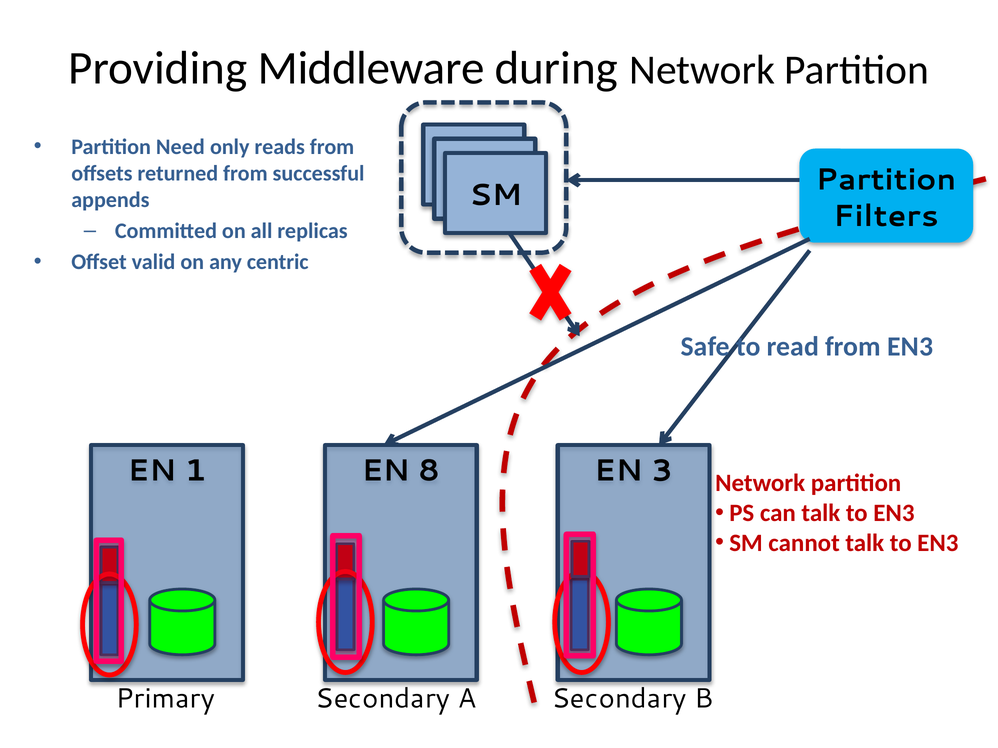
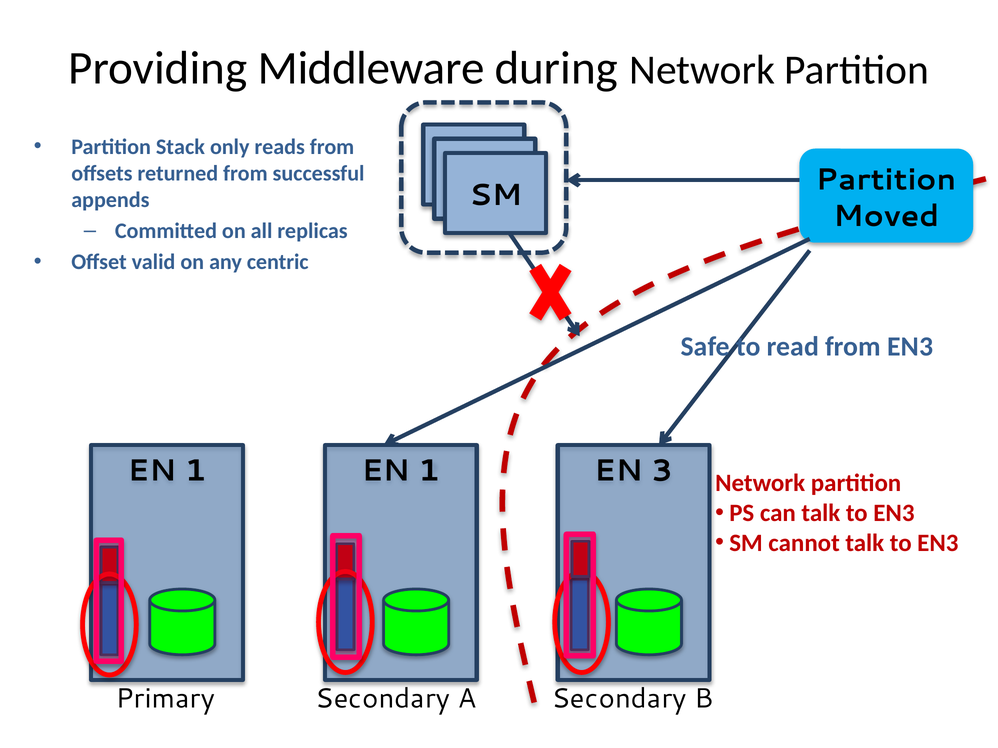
Need: Need -> Stack (180, 147)
Filters: Filters -> Moved (886, 216)
1 EN 8: 8 -> 1 (429, 471)
